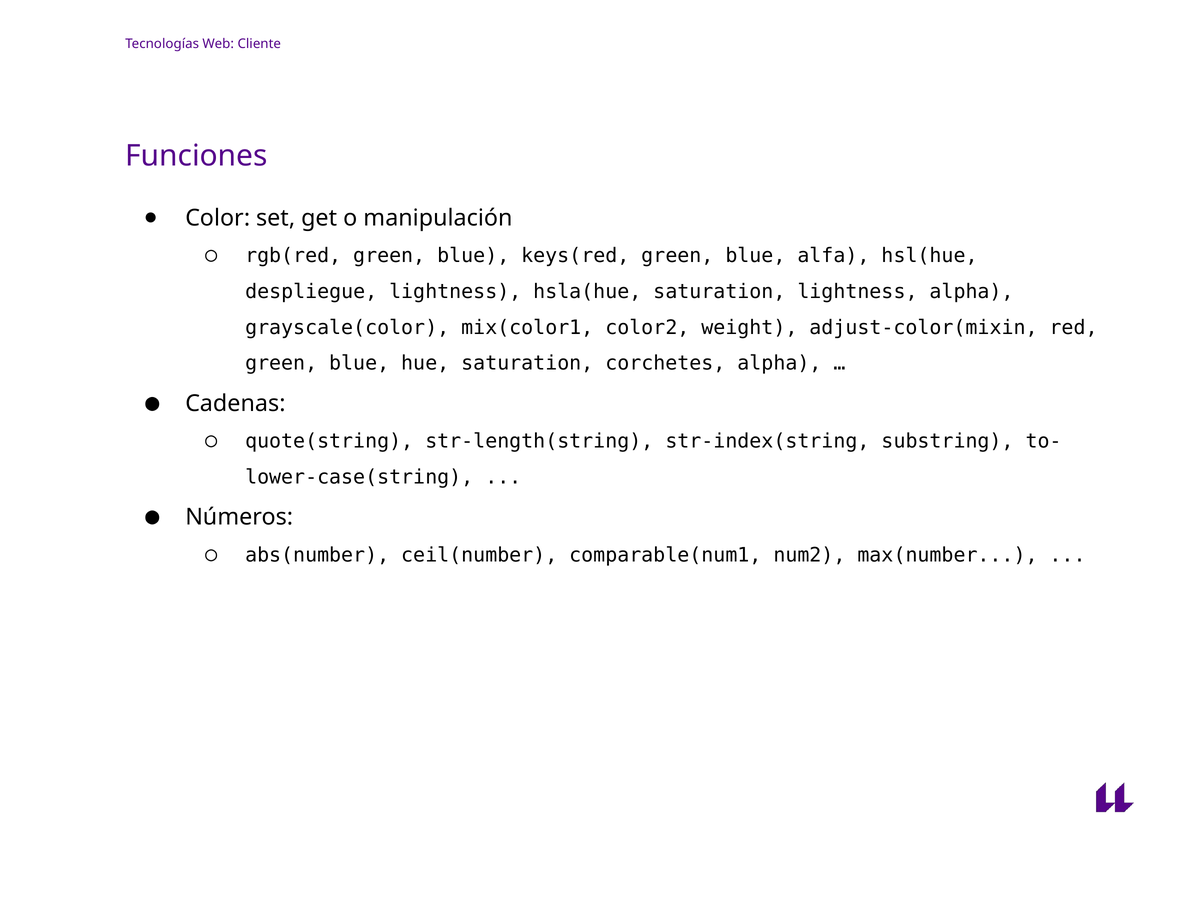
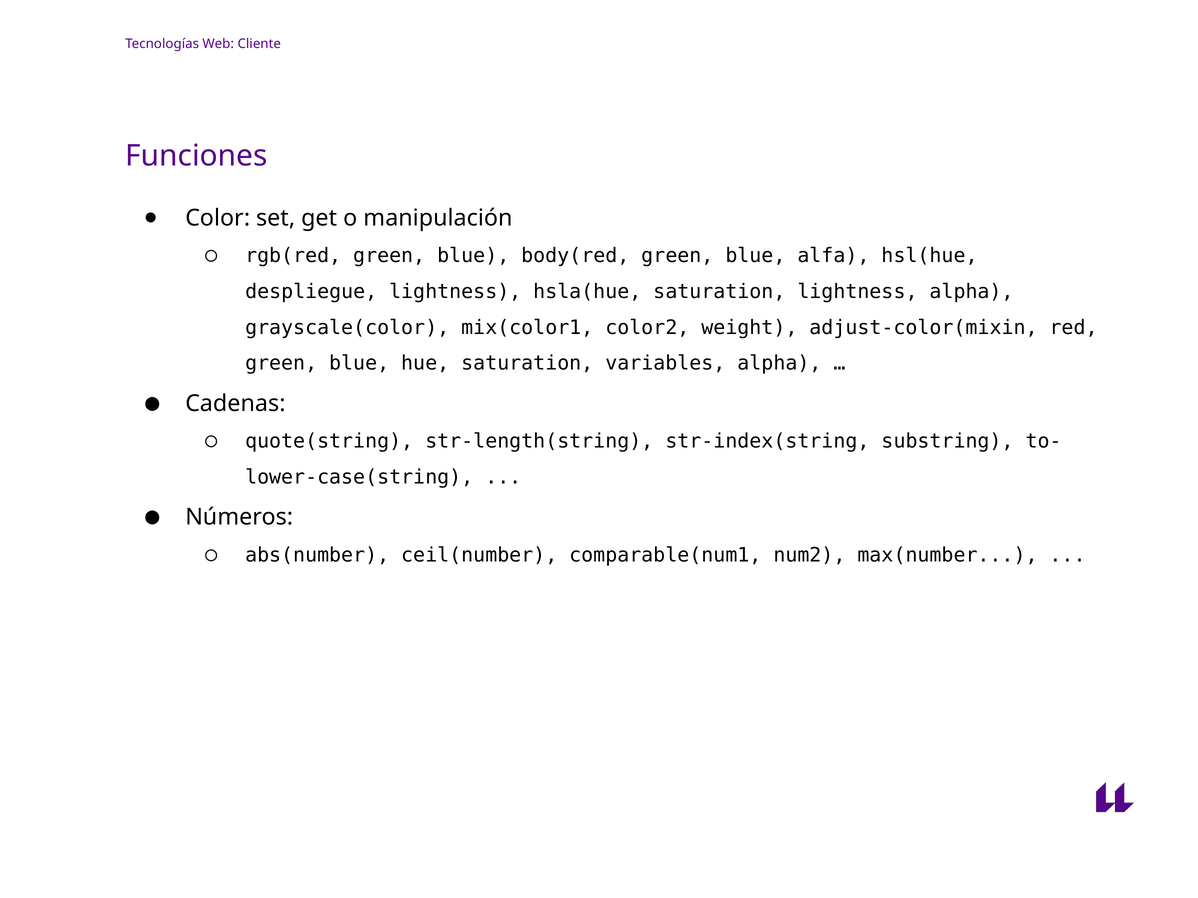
keys(red: keys(red -> body(red (575, 256)
corchetes: corchetes -> variables (665, 364)
